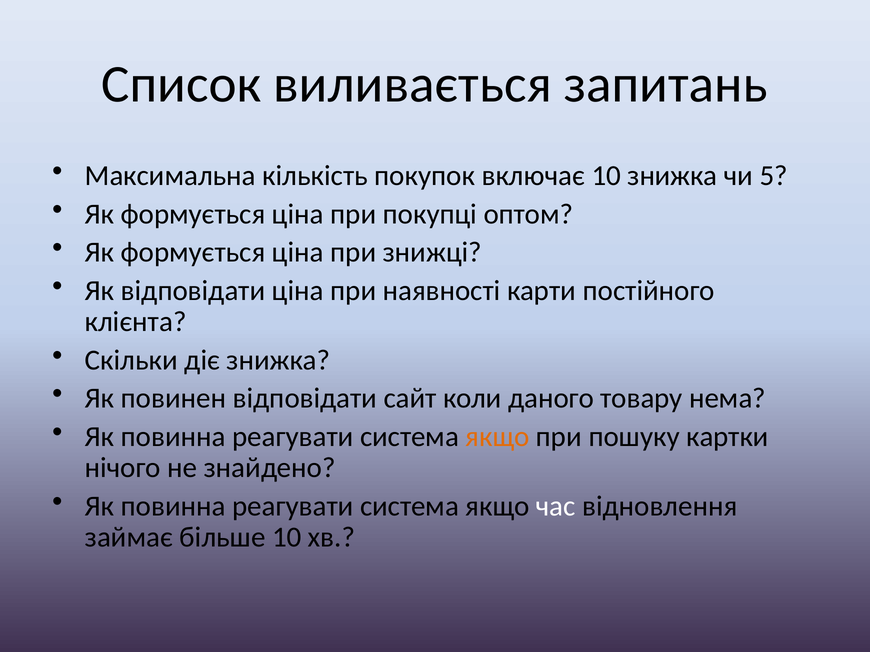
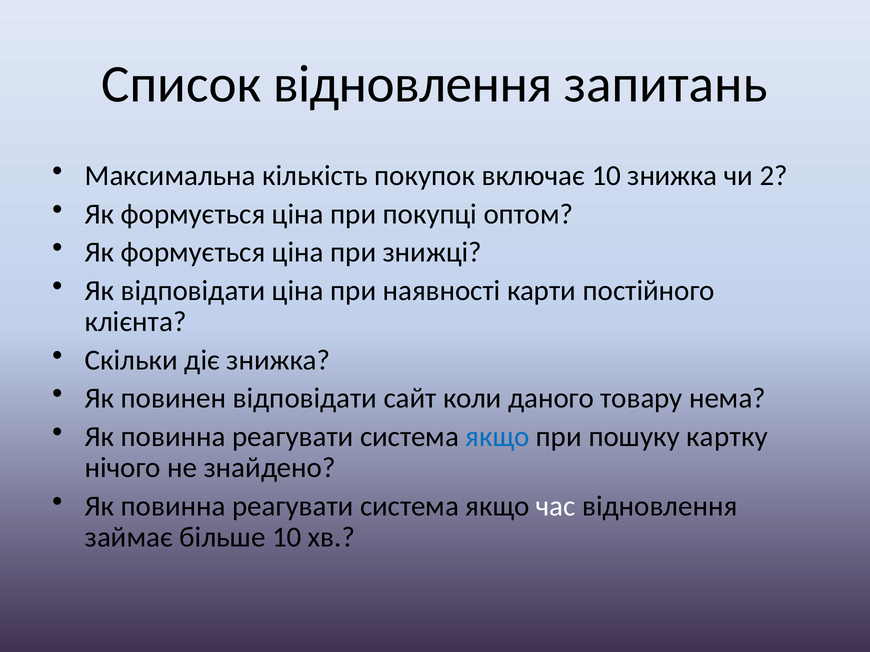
Список виливається: виливається -> відновлення (413, 84)
5: 5 -> 2 (774, 176)
якщо colour: orange -> blue (497, 437)
картки: картки -> картку (727, 437)
